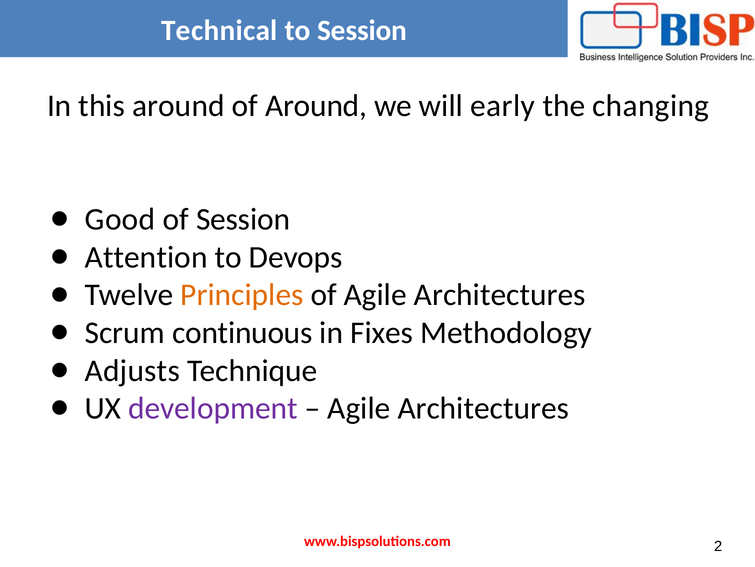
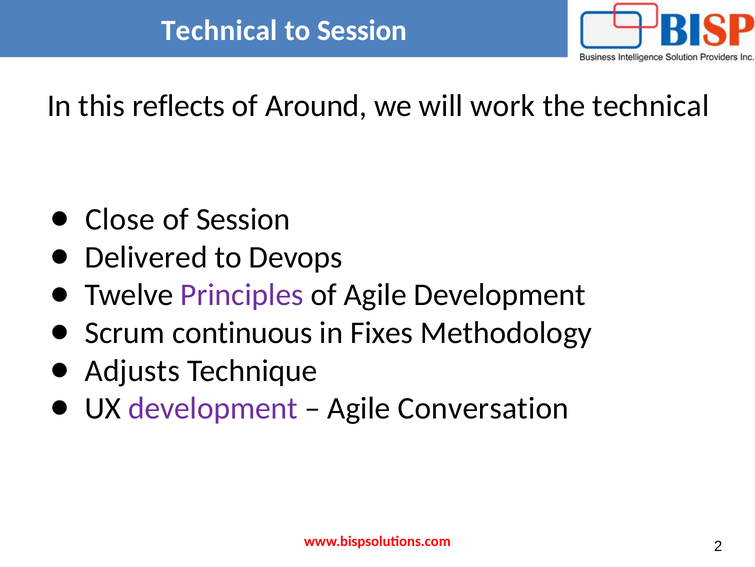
this around: around -> reflects (179, 106)
early: early -> work (503, 106)
the changing: changing -> technical (651, 106)
Good: Good -> Close (120, 219)
Attention: Attention -> Delivered (146, 257)
Principles colour: orange -> purple (242, 295)
of Agile Architectures: Architectures -> Development (500, 295)
Architectures: Architectures -> Conversation (483, 408)
